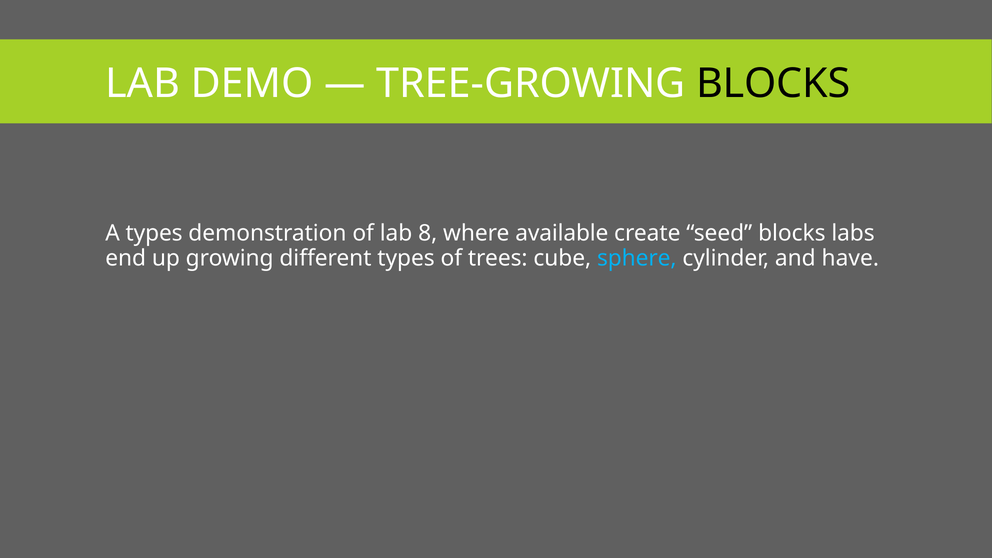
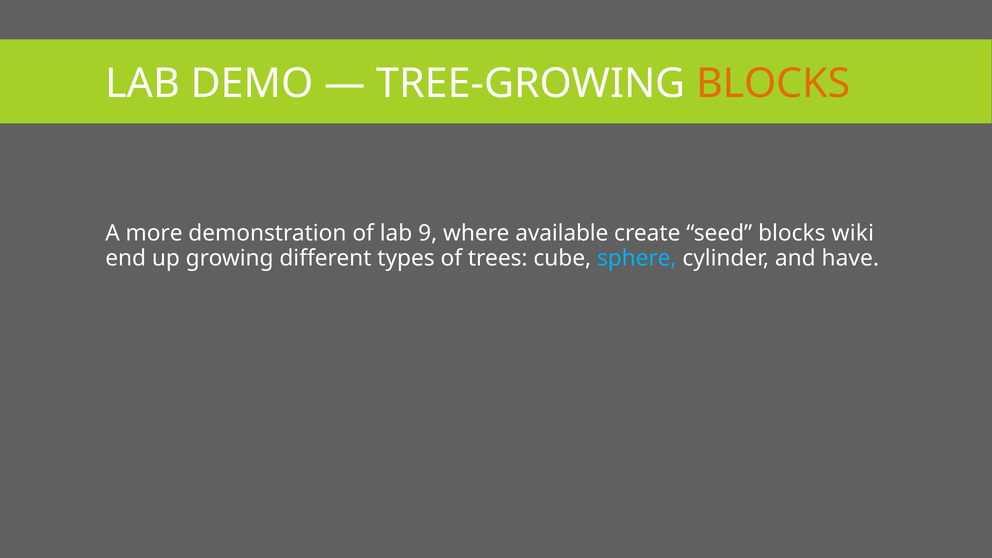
BLOCKS colour: black -> orange (773, 83)
A types: types -> more (154, 233)
8: 8 -> 9 (428, 233)
labs: labs -> wiki (853, 233)
